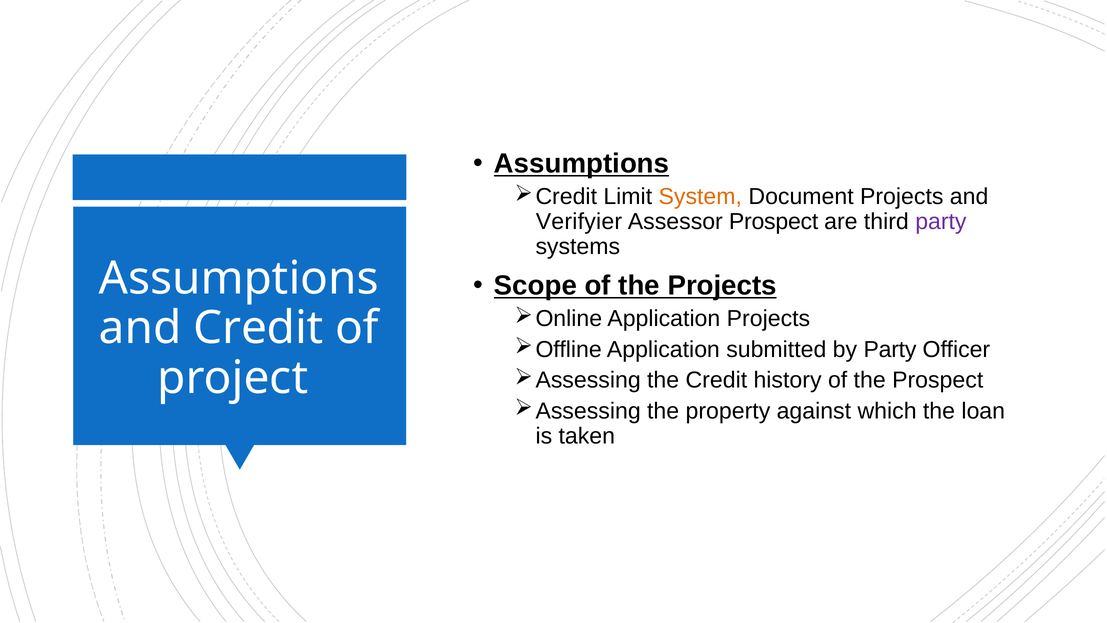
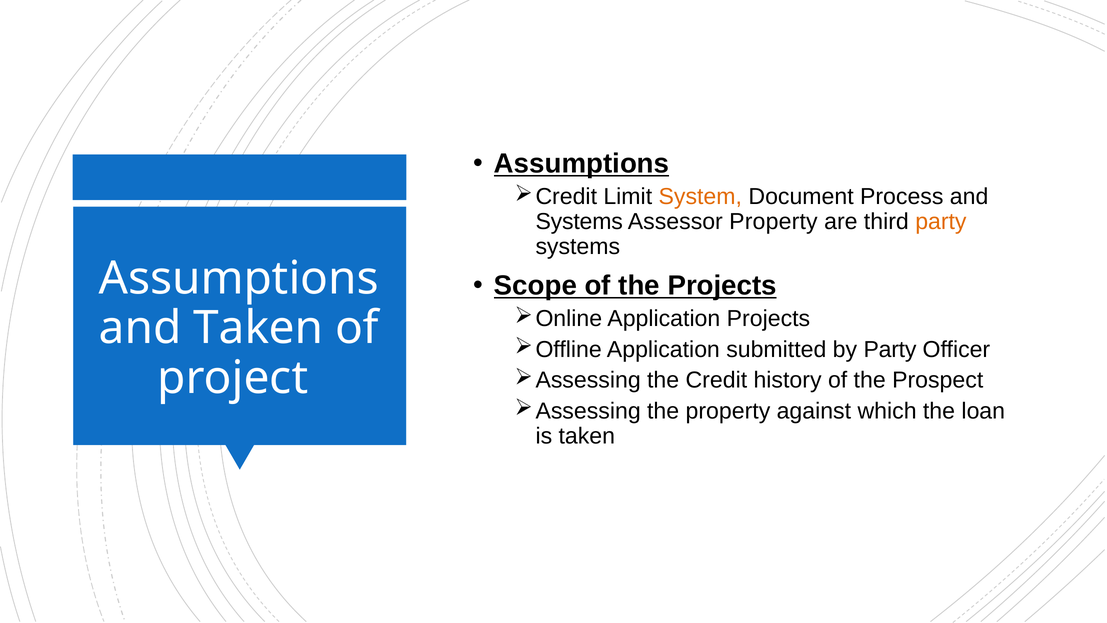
Document Projects: Projects -> Process (902, 197)
Verifyier: Verifyier -> Systems (579, 222)
Assessor Prospect: Prospect -> Property (773, 222)
party colour: purple -> orange (941, 222)
and Credit: Credit -> Taken (258, 328)
